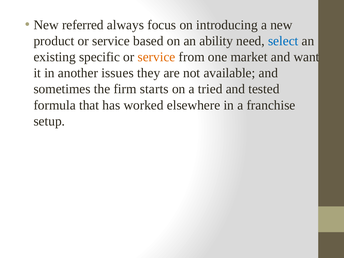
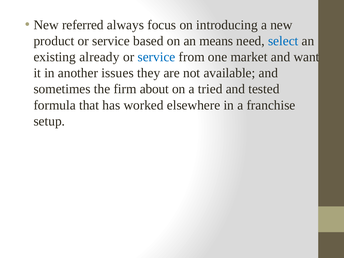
ability: ability -> means (216, 41)
specific: specific -> already (99, 57)
service colour: orange -> blue (157, 57)
starts: starts -> about (154, 89)
